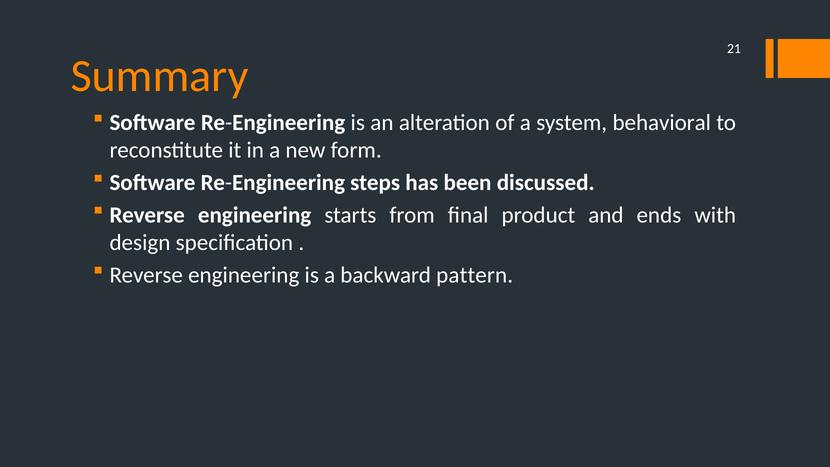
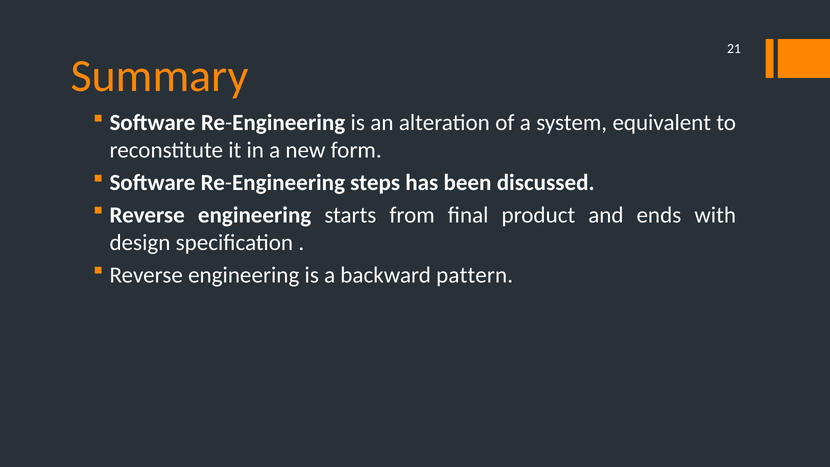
behavioral: behavioral -> equivalent (662, 123)
